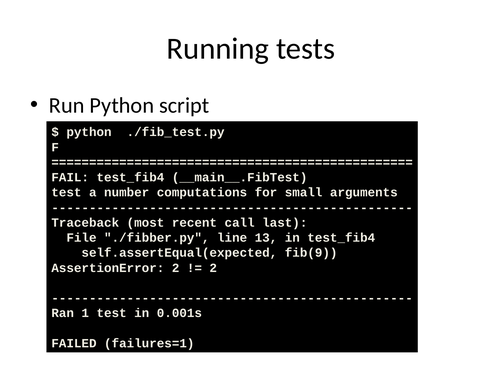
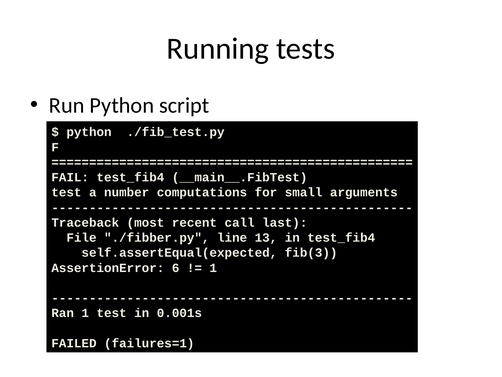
fib(9: fib(9 -> fib(3 (311, 252)
AssertionError 2: 2 -> 6 (176, 268)
2: 2 -> 1 (213, 268)
